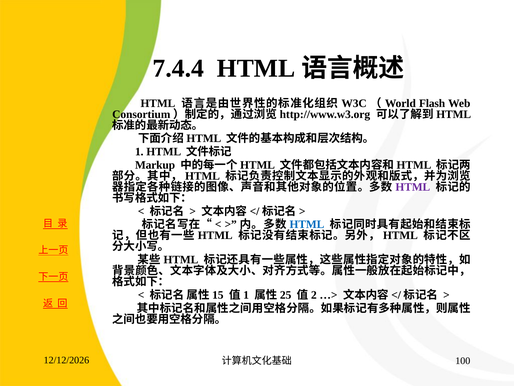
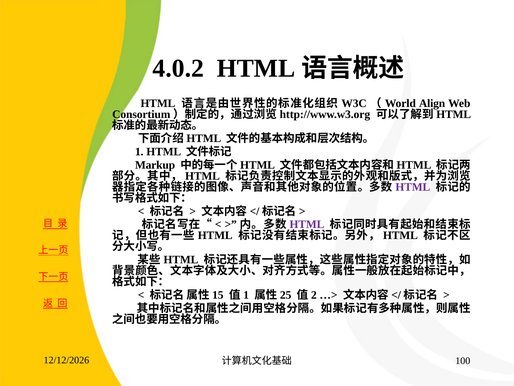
7.4.4: 7.4.4 -> 4.0.2 (178, 68)
Flash: Flash -> Align (432, 103)
HTML colour: blue -> purple (307, 224)
